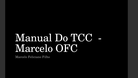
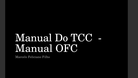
Marcelo: Marcelo -> Manual (34, 48)
